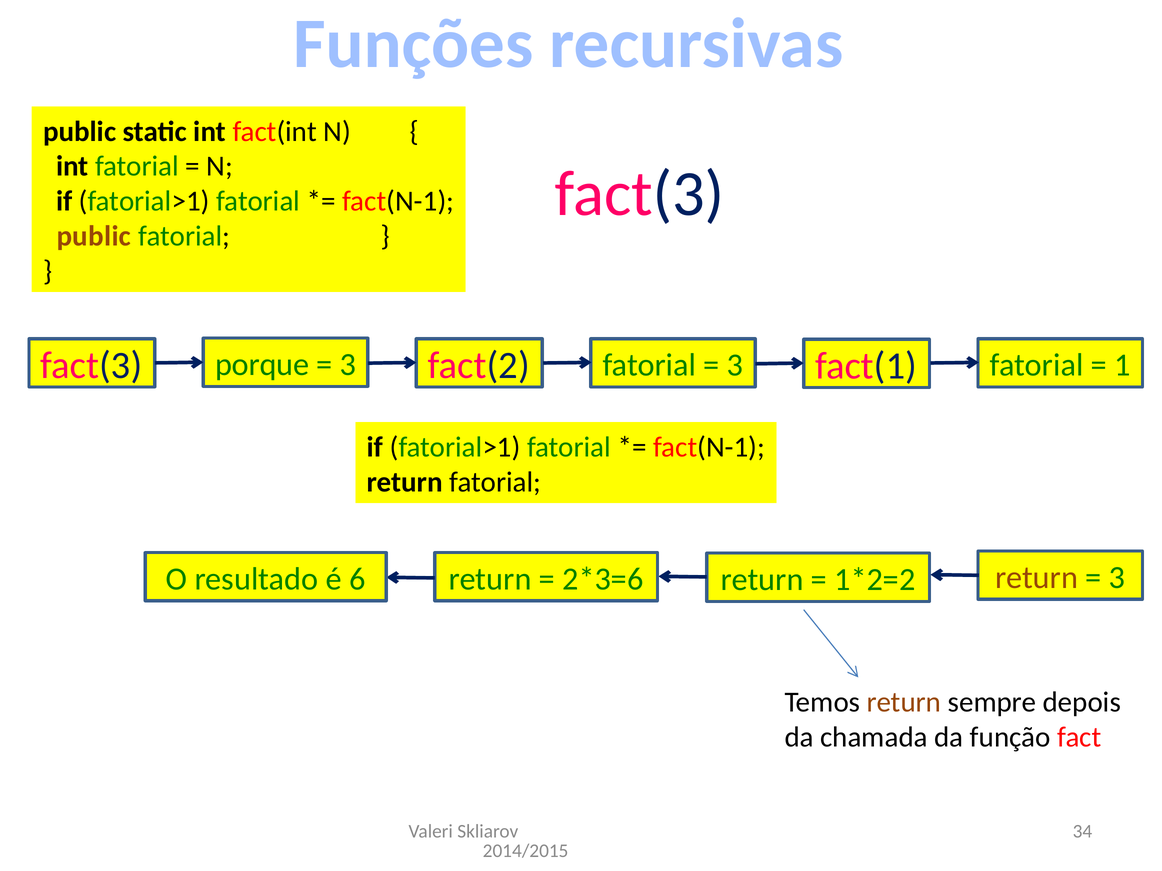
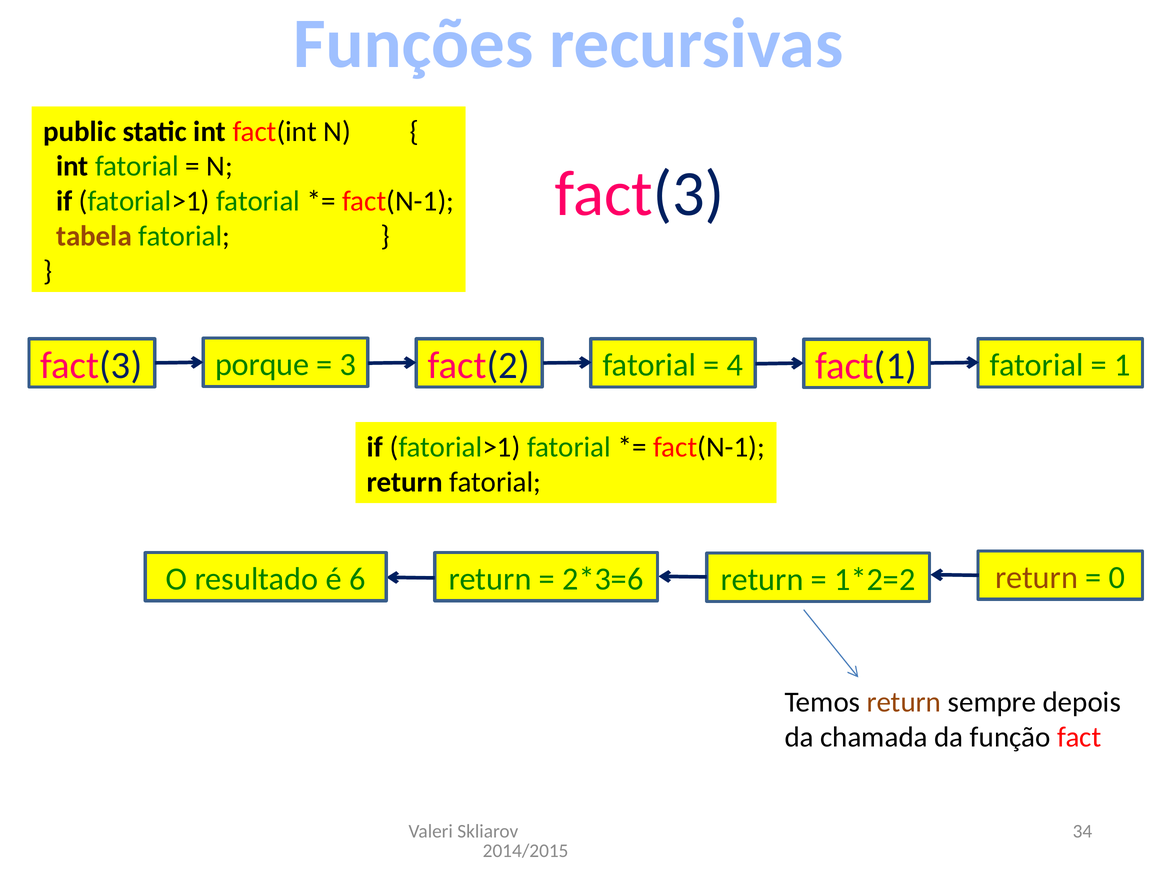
public: public -> tabela (94, 236)
3: 3 -> 4 (735, 365)
3: 3 -> 0 (1117, 578)
